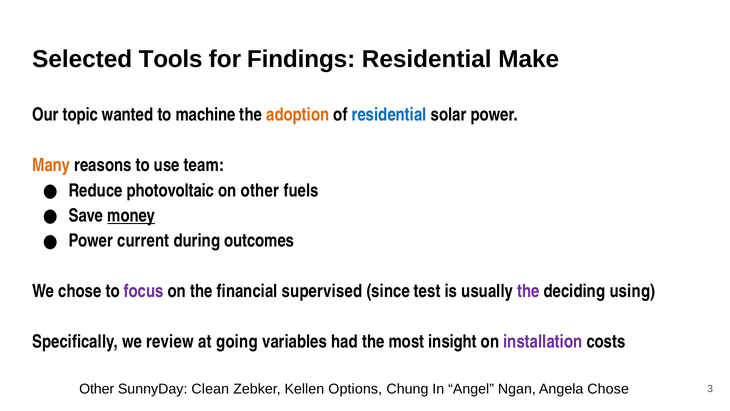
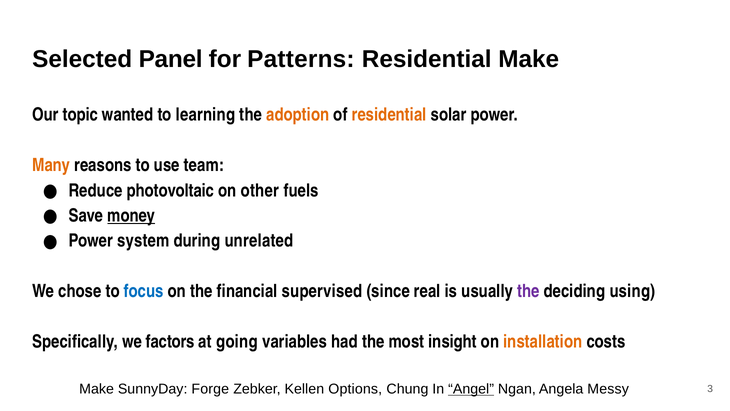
Tools: Tools -> Panel (171, 59)
Findings: Findings -> Patterns (301, 59)
machine: machine -> learning (205, 115)
residential colour: blue -> orange (389, 115)
current: current -> system (143, 241)
outcomes: outcomes -> unrelated (259, 241)
focus colour: purple -> blue (144, 291)
test: test -> real (427, 291)
review: review -> factors (170, 341)
installation colour: purple -> orange (543, 341)
Other: Other -> Make (97, 389)
Clean: Clean -> Forge (210, 389)
Angel underline: none -> present (471, 389)
Angela Chose: Chose -> Messy (608, 389)
